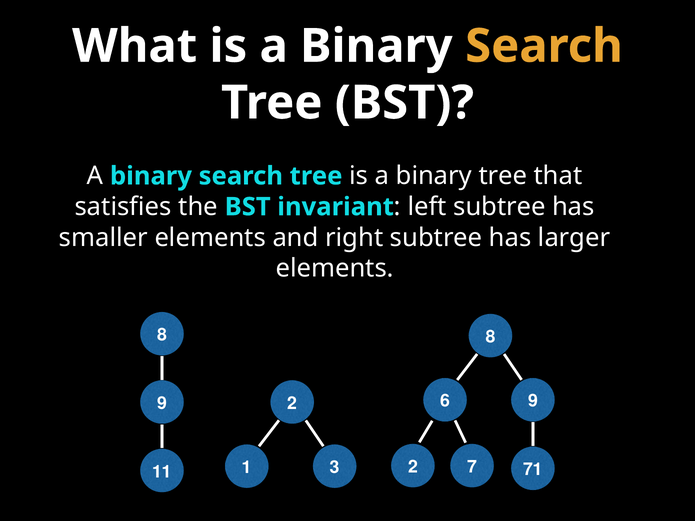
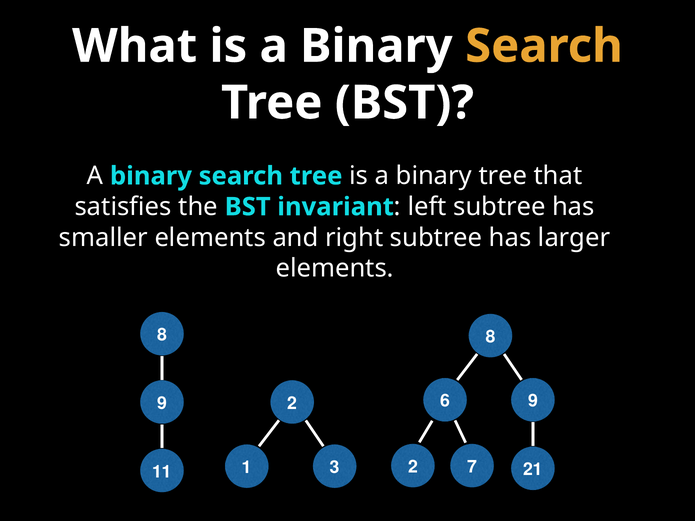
71: 71 -> 21 (533, 470)
